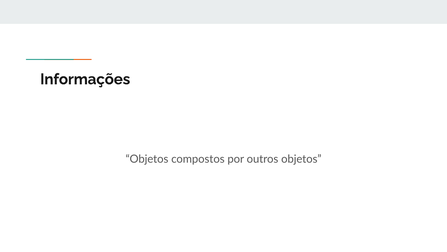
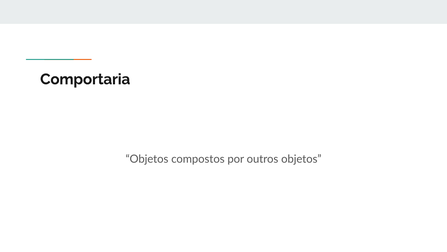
Informações: Informações -> Comportaria (85, 79)
